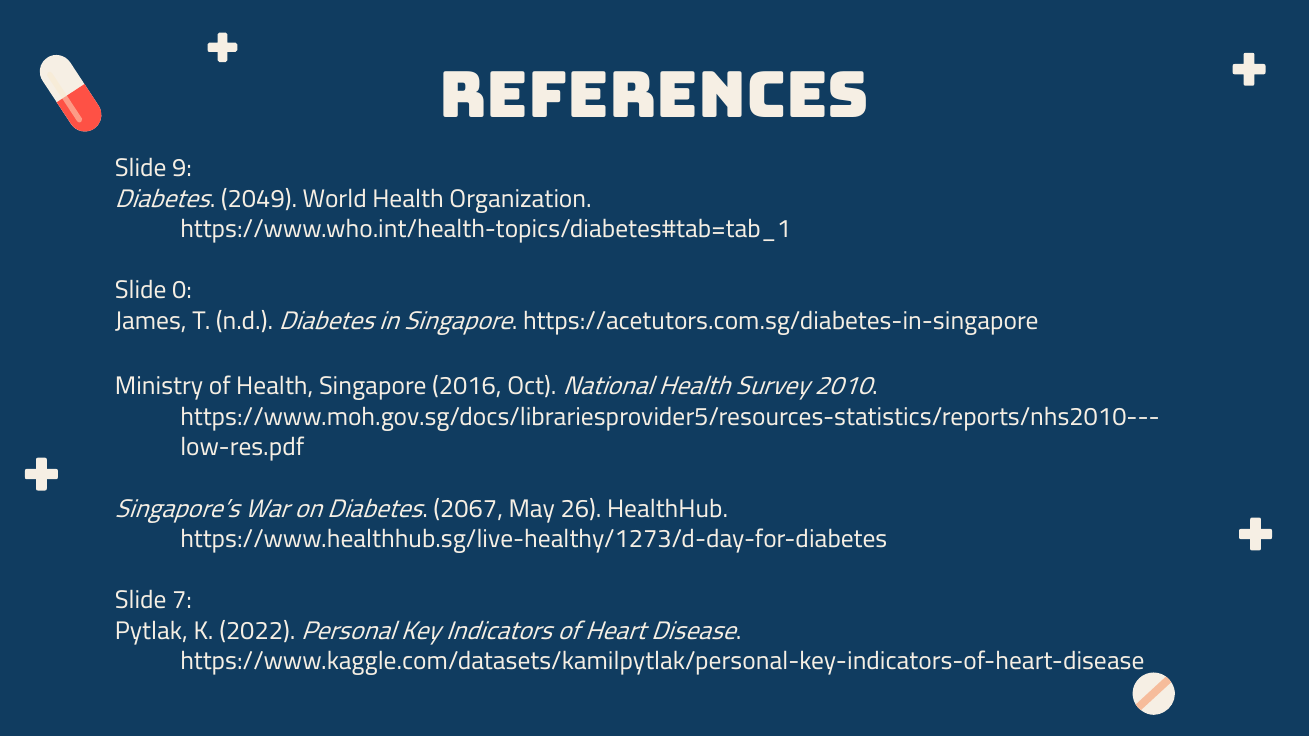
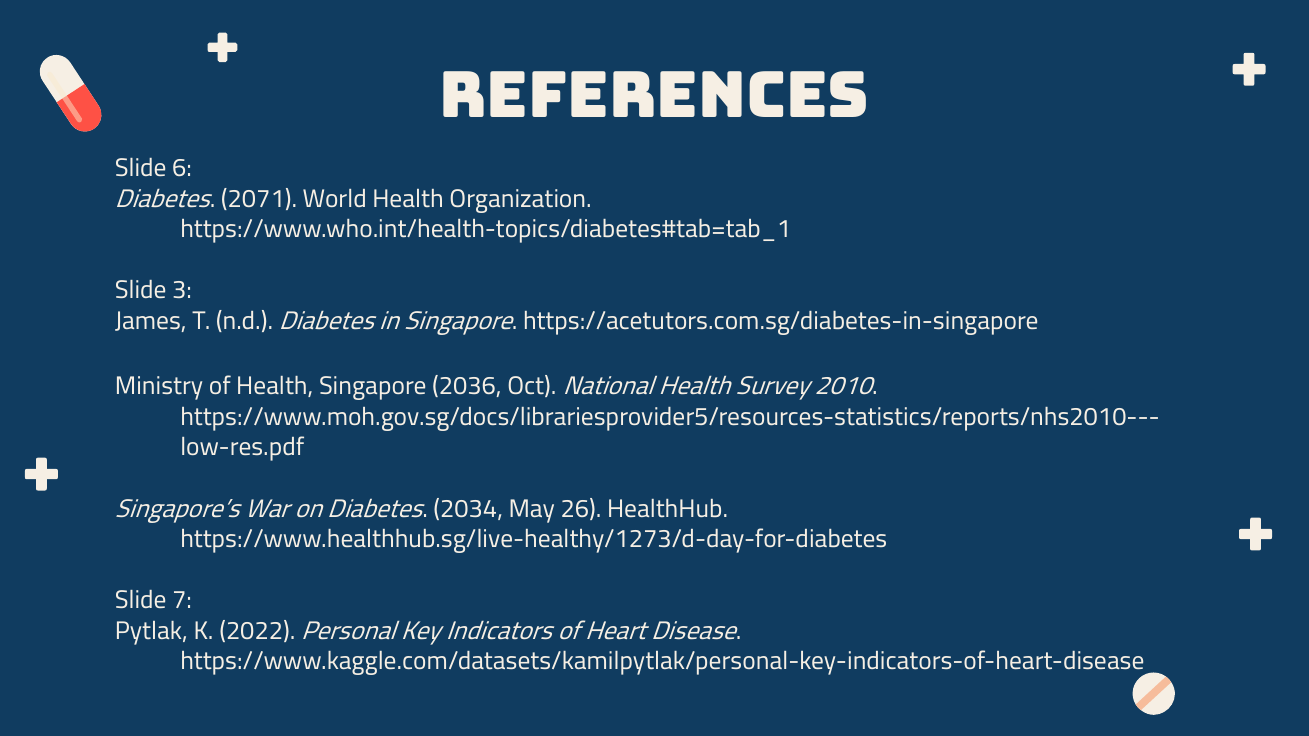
9: 9 -> 6 (182, 168)
2049: 2049 -> 2071 (259, 199)
0: 0 -> 3 (182, 291)
2016: 2016 -> 2036 (467, 387)
2067: 2067 -> 2034 (468, 509)
